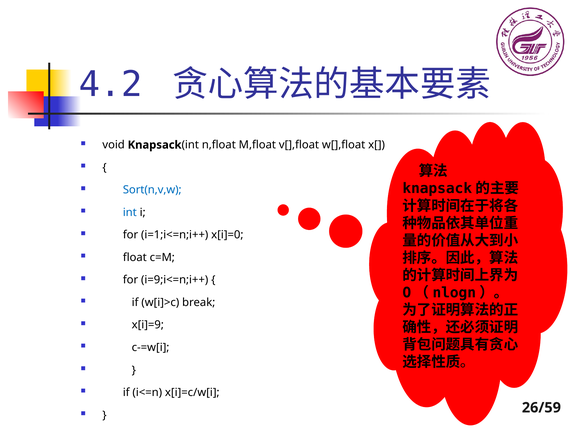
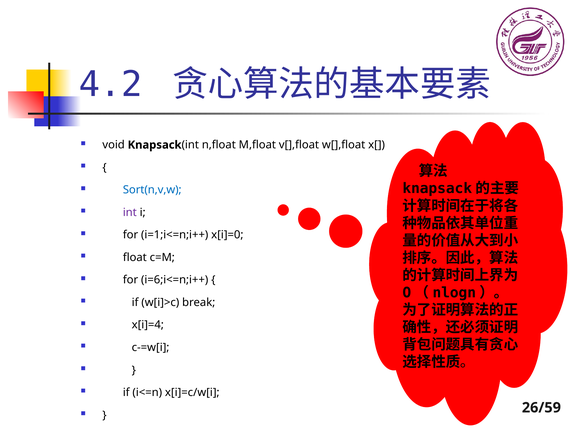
int colour: blue -> purple (130, 213)
i=9;i<=n;i++: i=9;i<=n;i++ -> i=6;i<=n;i++ (175, 280)
x[i]=9: x[i]=9 -> x[i]=4 (148, 325)
